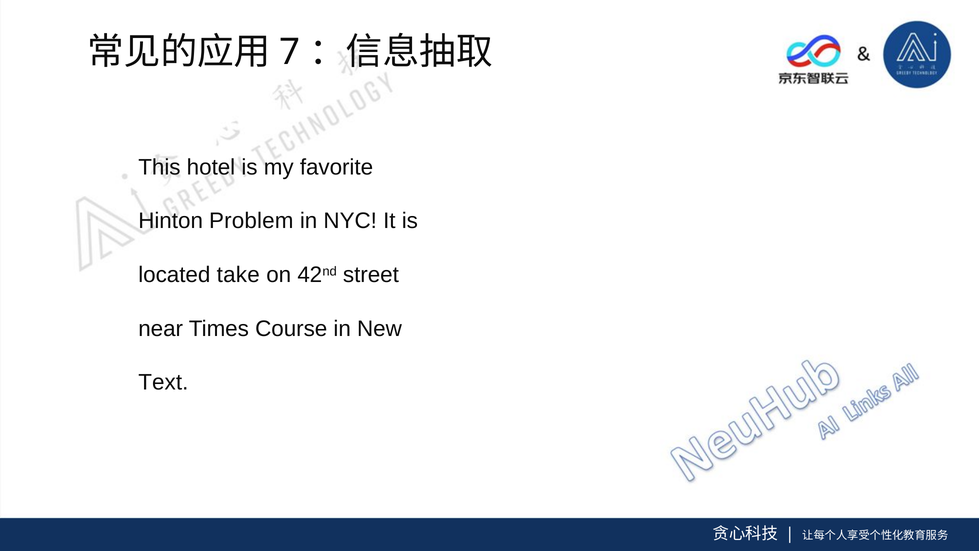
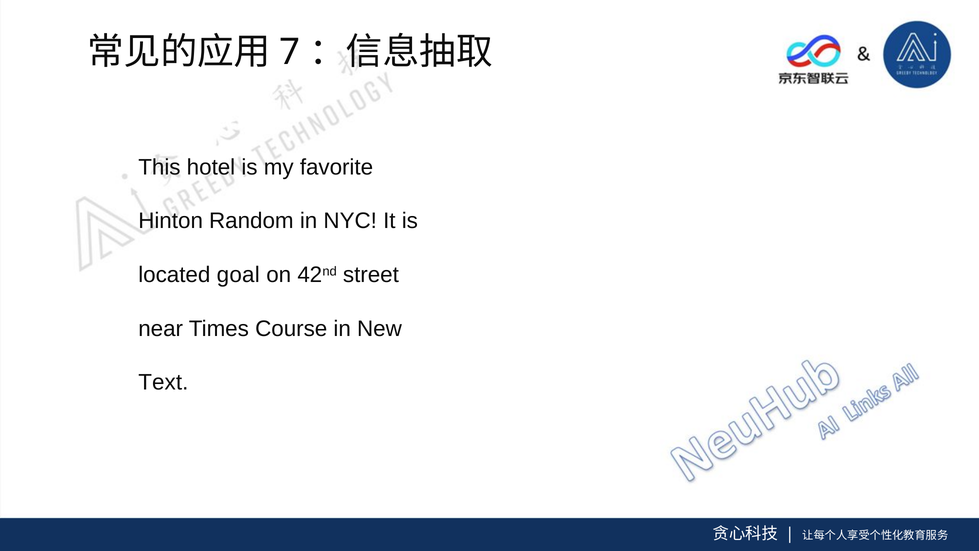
Problem: Problem -> Random (251, 221)
take: take -> goal (238, 275)
